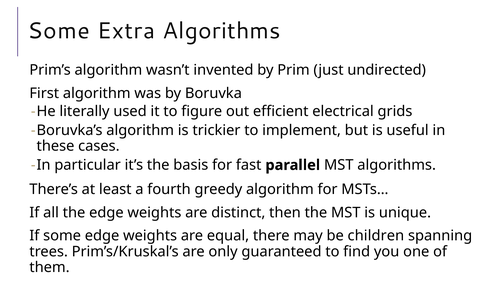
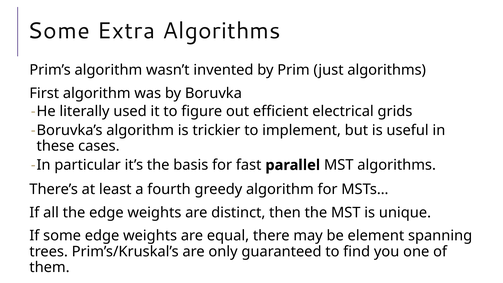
just undirected: undirected -> algorithms (387, 70)
children: children -> element (376, 236)
